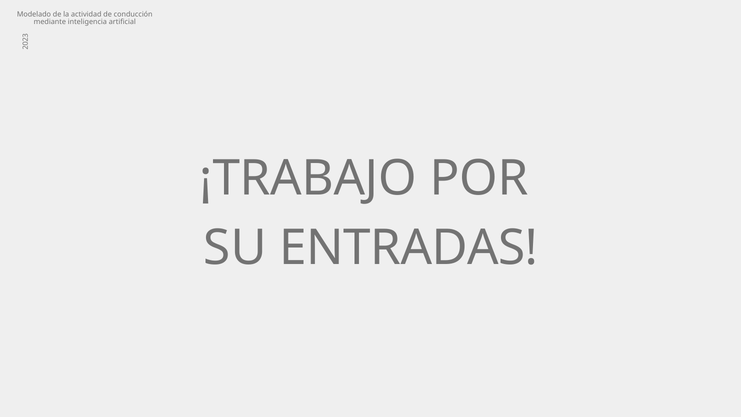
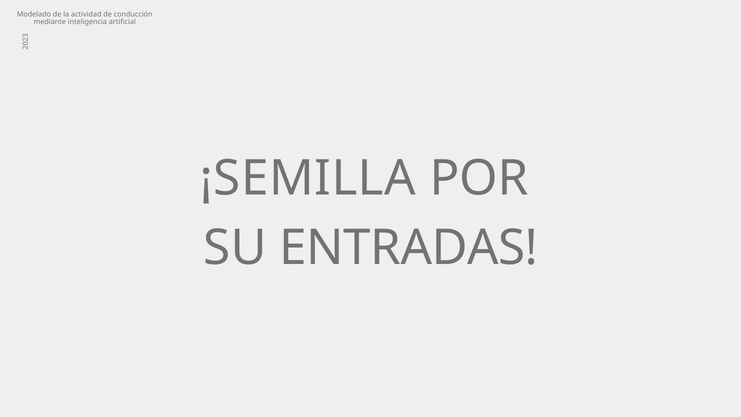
¡TRABAJO: ¡TRABAJO -> ¡SEMILLA (308, 179)
